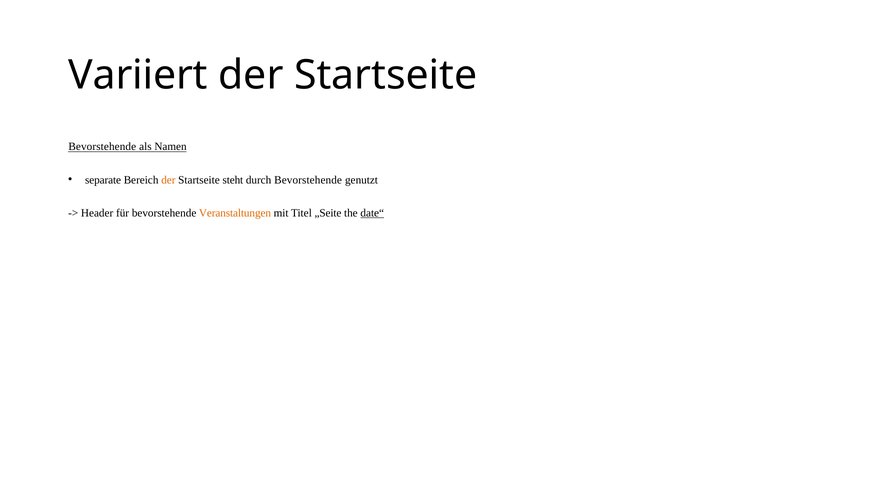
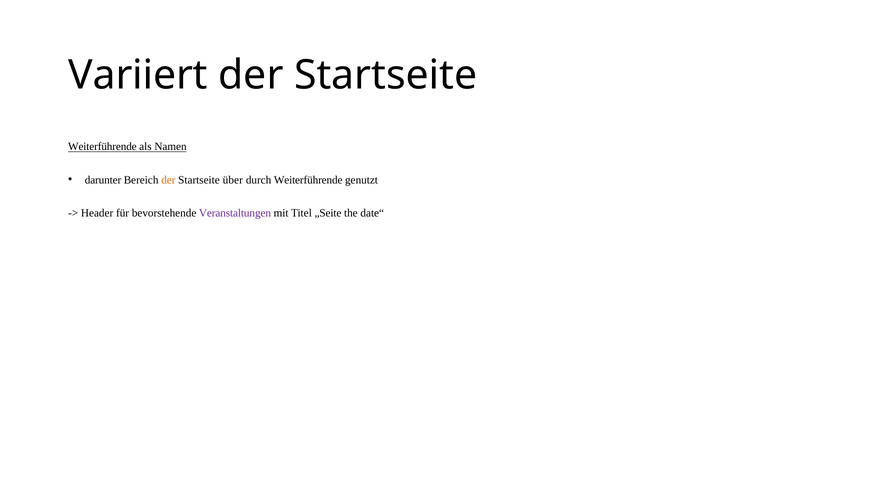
Bevorstehende: Bevorstehende -> Weiterführende (102, 147)
separate: separate -> darunter (103, 180)
steht: steht -> über (233, 180)
durch Bevorstehende: Bevorstehende -> Weiterführende (308, 180)
Veranstaltungen colour: orange -> purple (235, 213)
date“ underline: present -> none (372, 213)
